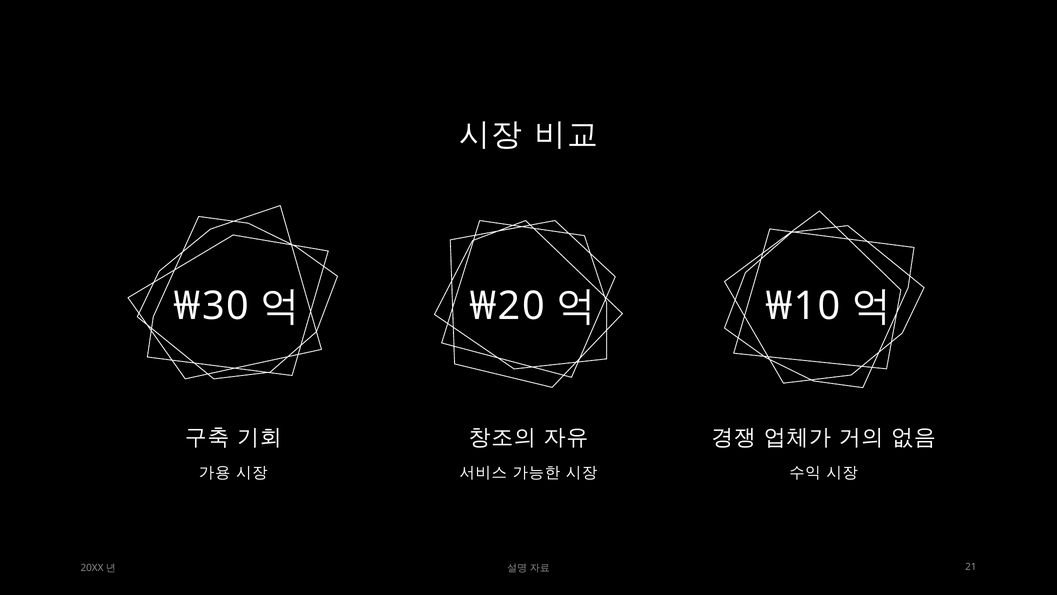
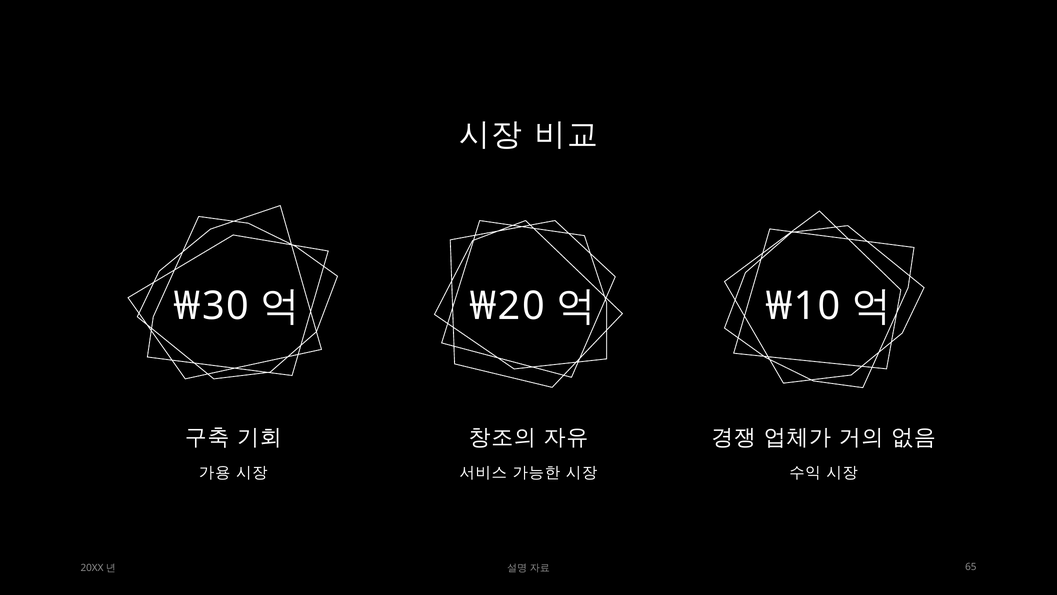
21: 21 -> 65 (971, 567)
